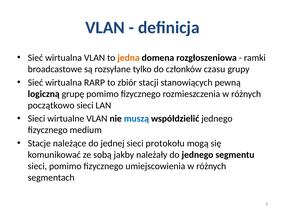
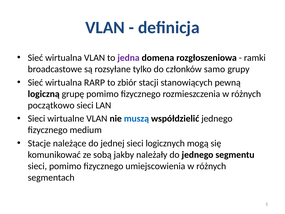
jedna colour: orange -> purple (129, 58)
czasu: czasu -> samo (215, 69)
protokołu: protokołu -> logicznych (165, 143)
